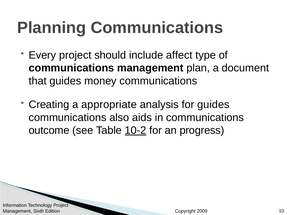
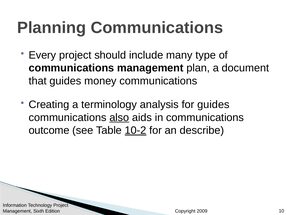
affect: affect -> many (179, 55)
appropriate: appropriate -> terminology (109, 105)
also underline: none -> present (119, 118)
progress: progress -> describe (202, 131)
